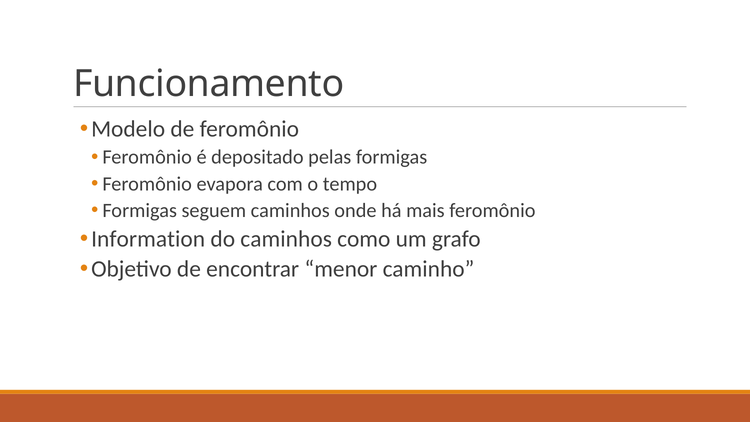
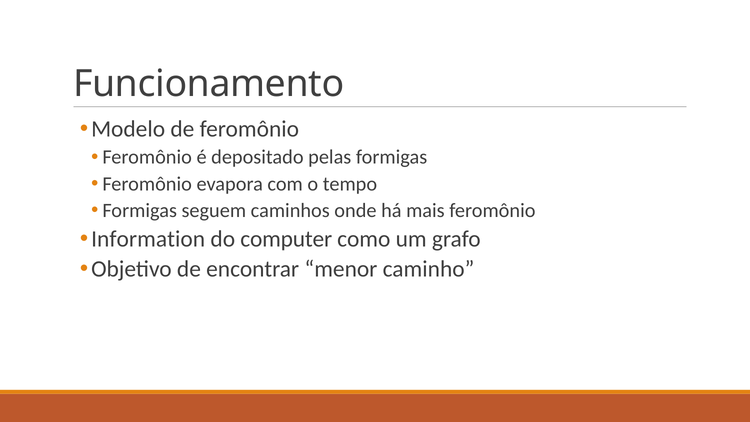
do caminhos: caminhos -> computer (286, 239)
